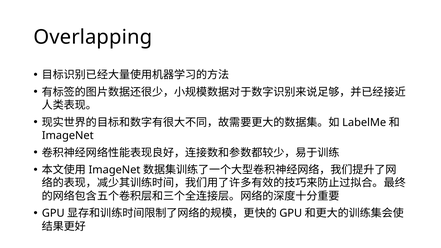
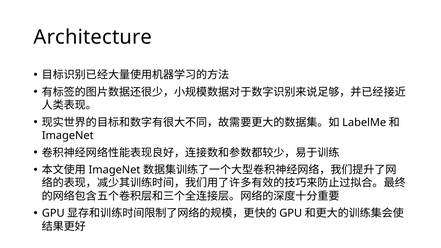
Overlapping: Overlapping -> Architecture (93, 37)
